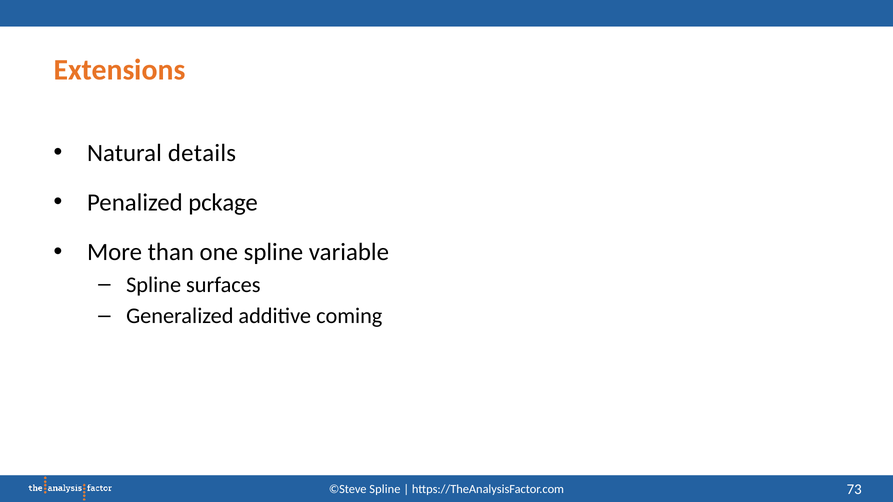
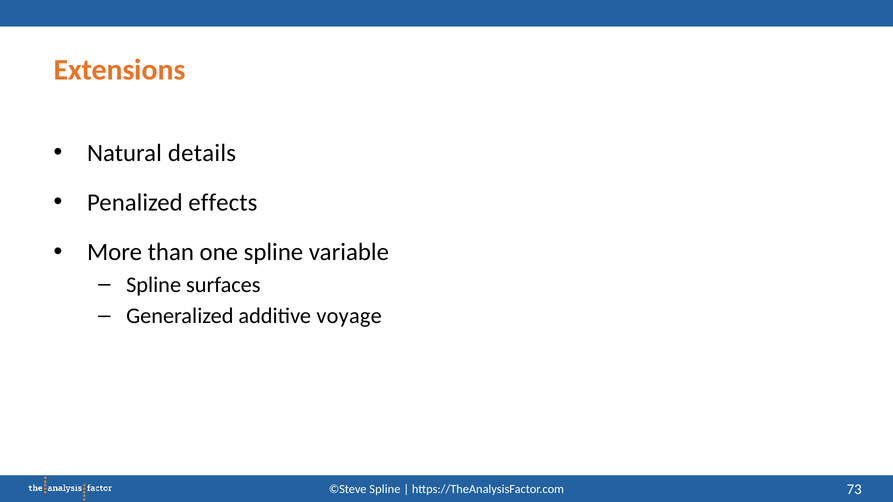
pckage: pckage -> effects (223, 203)
coming: coming -> voyage (349, 316)
